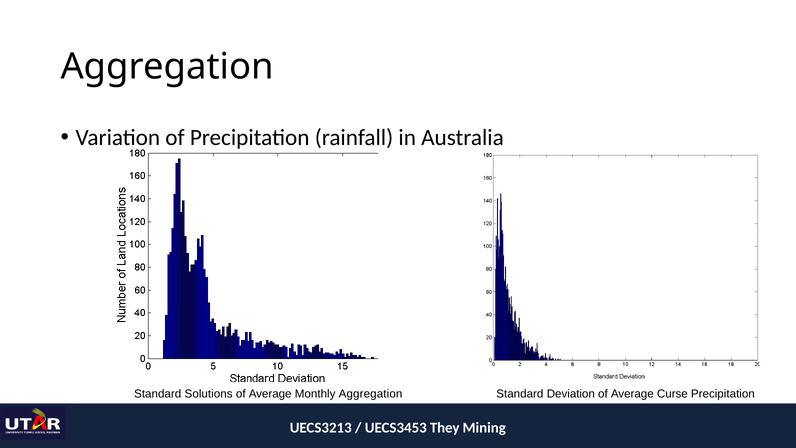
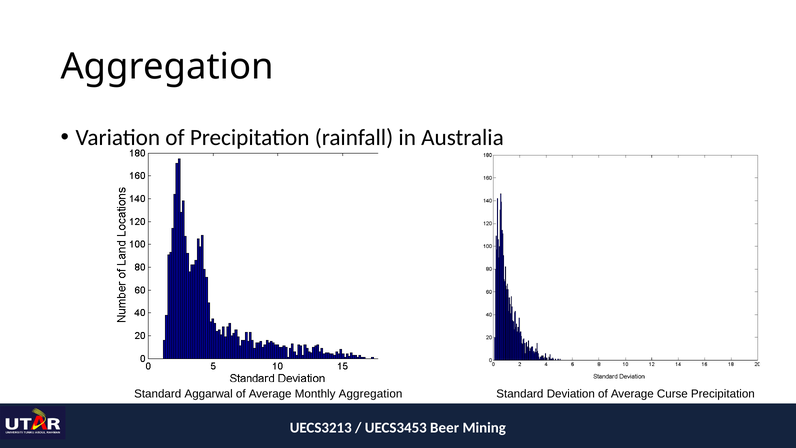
Solutions: Solutions -> Aggarwal (209, 394)
They: They -> Beer (445, 428)
